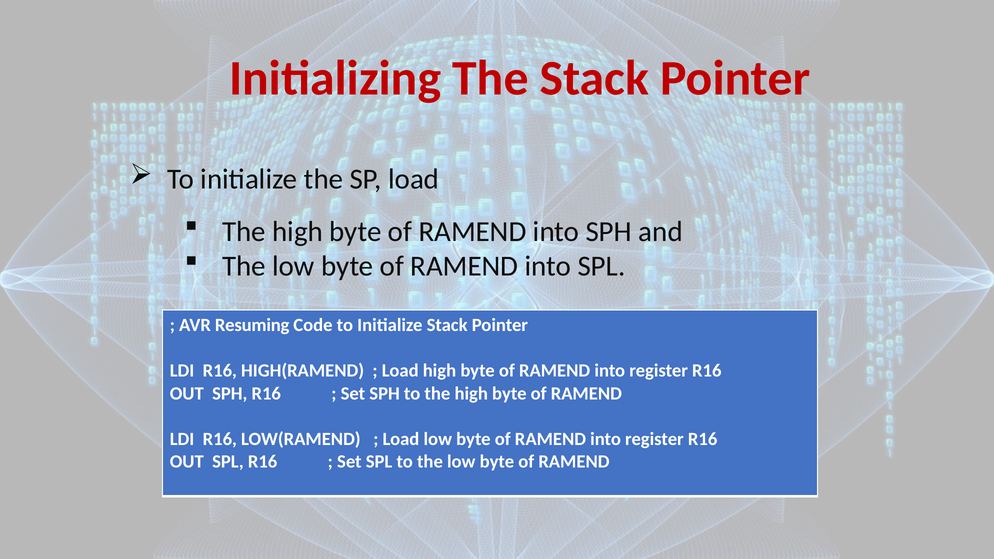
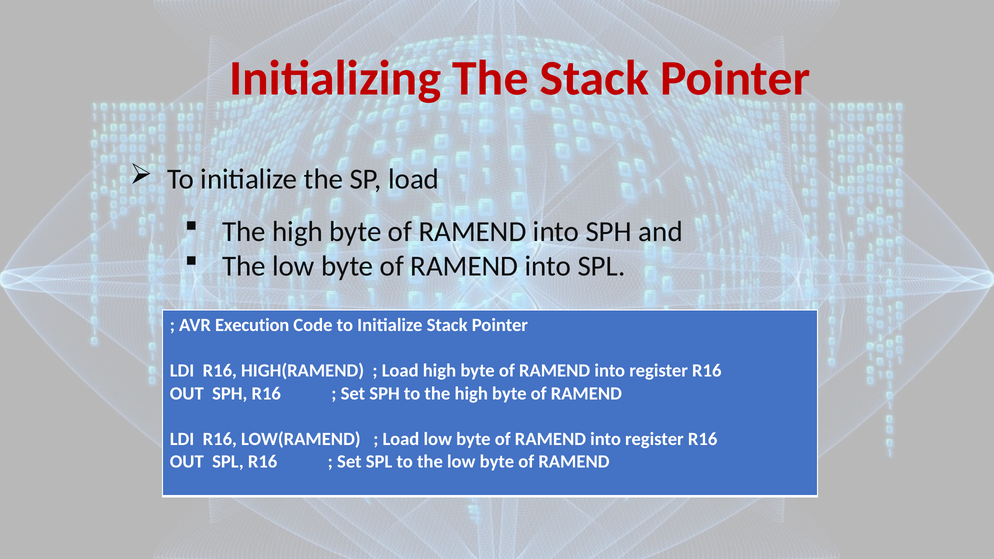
Resuming: Resuming -> Execution (252, 325)
